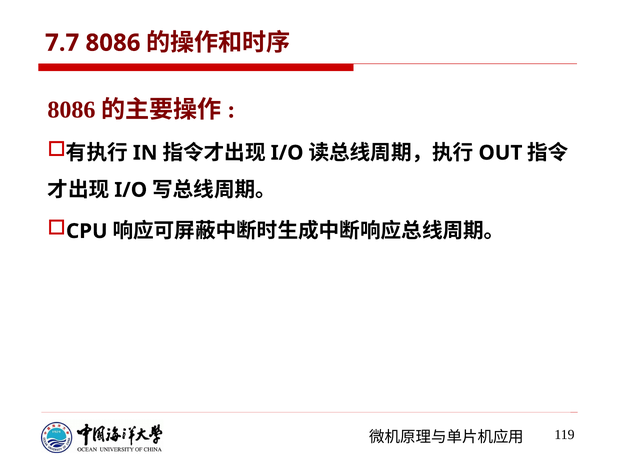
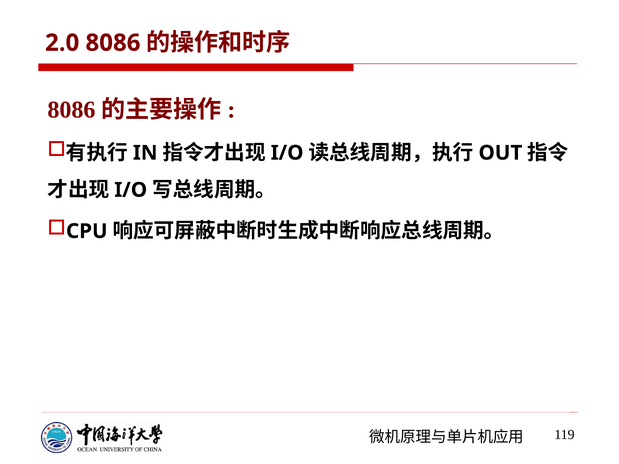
7.7: 7.7 -> 2.0 (62, 43)
